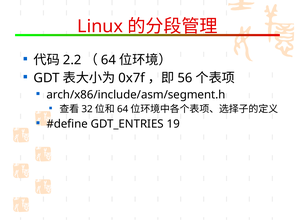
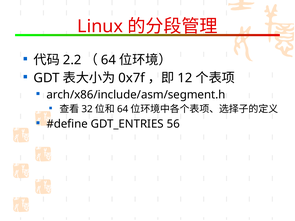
56: 56 -> 12 (185, 78)
19: 19 -> 56 (173, 124)
